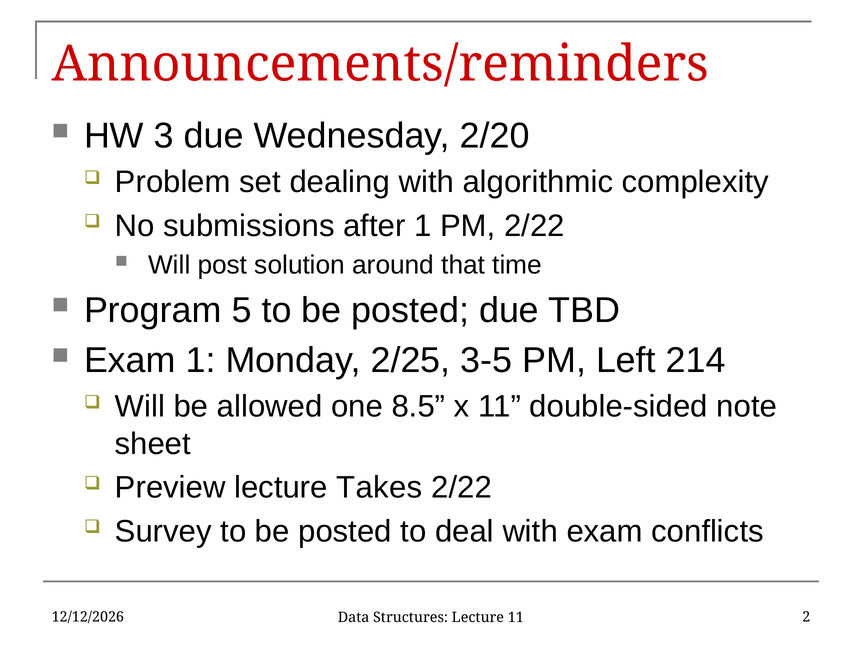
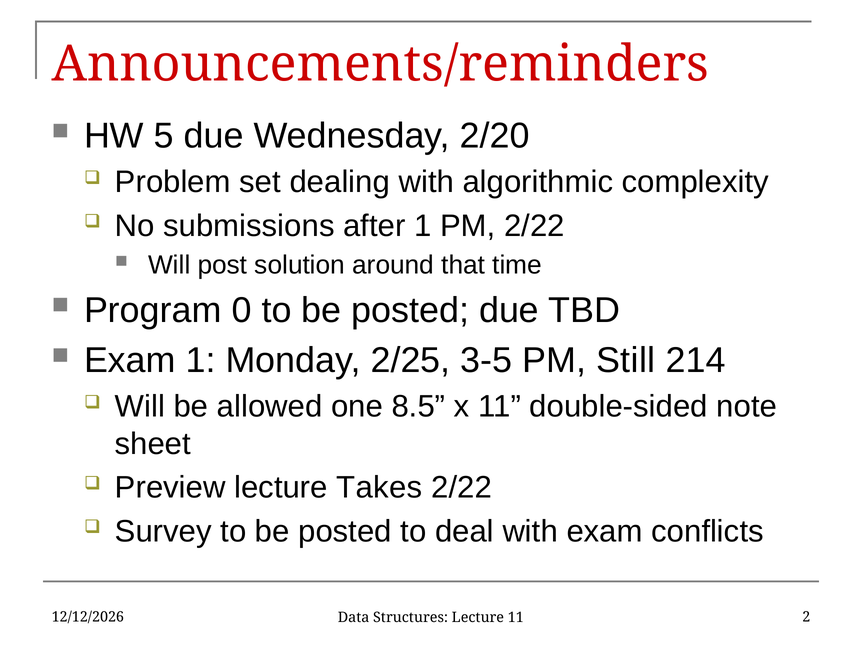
3: 3 -> 5 (164, 136)
5: 5 -> 0 (242, 311)
Left: Left -> Still (626, 361)
